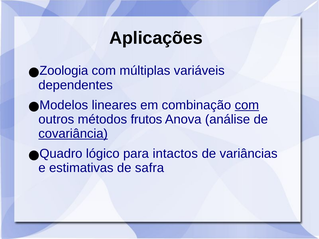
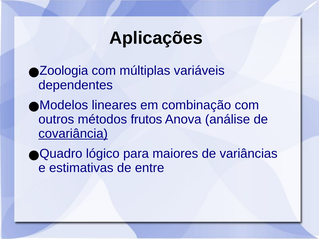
com underline: present -> none (247, 105)
intactos: intactos -> maiores (175, 154)
safra: safra -> entre (150, 168)
